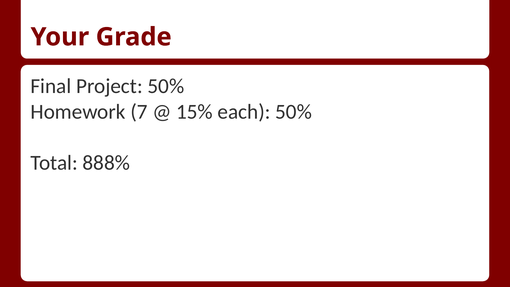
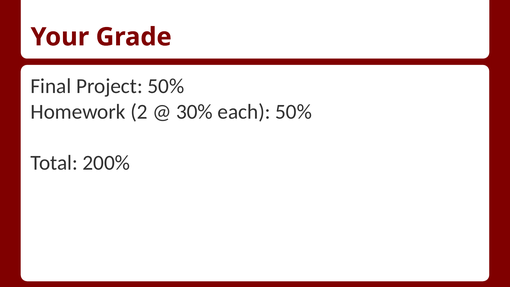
7: 7 -> 2 (139, 112)
15%: 15% -> 30% (194, 112)
888%: 888% -> 200% (106, 163)
